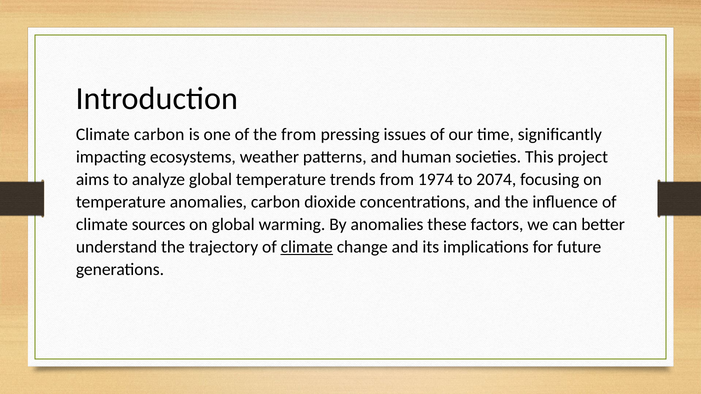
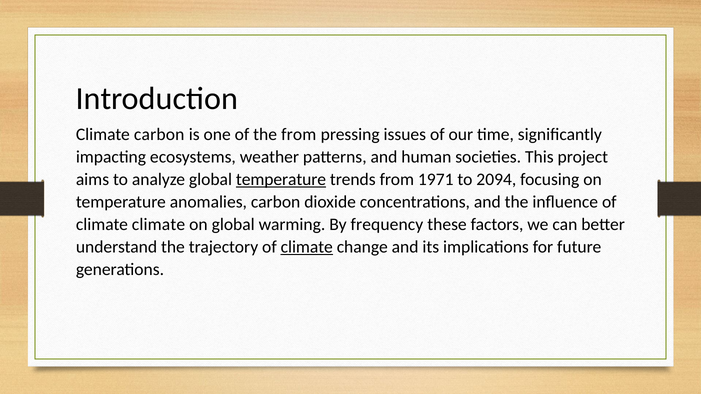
temperature underline: none -> present (281, 180)
1974: 1974 -> 1971 (436, 180)
2074: 2074 -> 2094 (496, 180)
climate sources: sources -> climate (158, 225)
By anomalies: anomalies -> frequency (387, 225)
